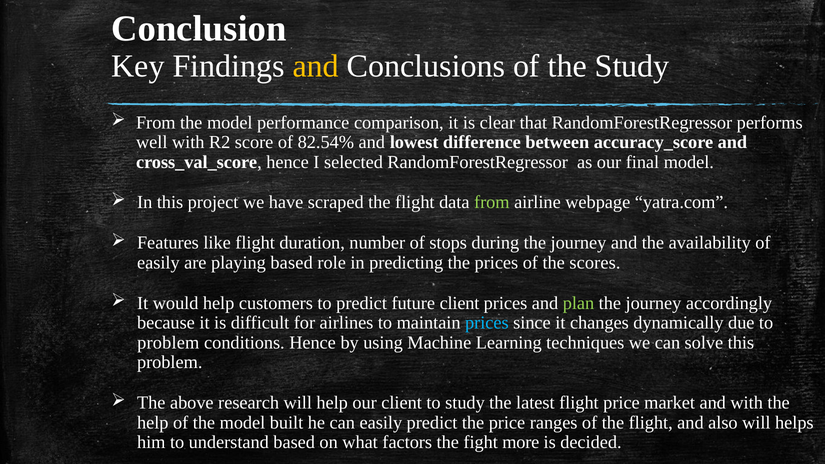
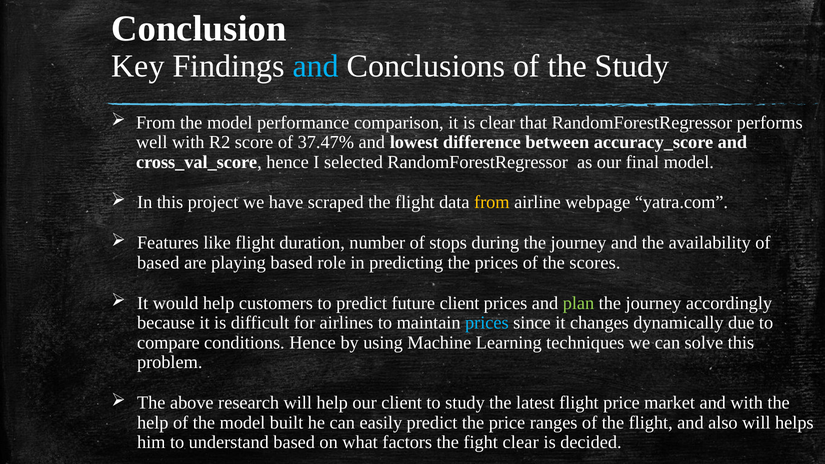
and colour: yellow -> light blue (316, 66)
82.54%: 82.54% -> 37.47% (326, 142)
from colour: light green -> yellow (492, 202)
easily: easily -> based (158, 263)
problem: problem -> compare (168, 343)
fight more: more -> clear (521, 442)
